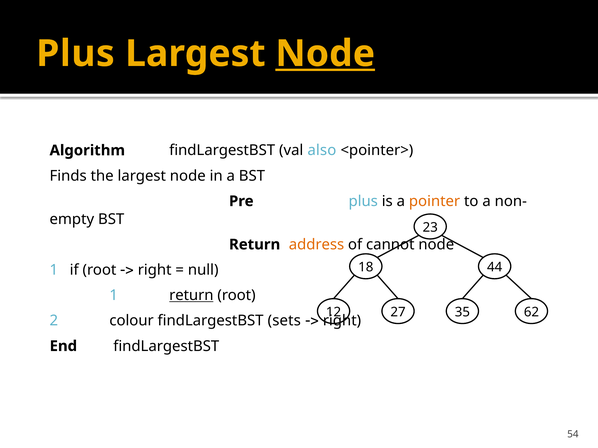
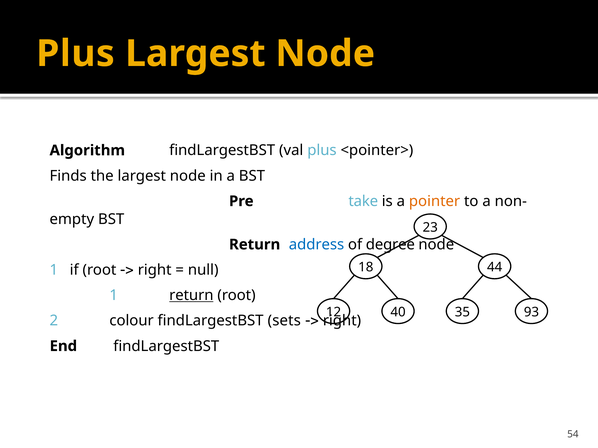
Node underline: present -> none (325, 54)
val also: also -> plus (322, 151)
Pre plus: plus -> take (363, 201)
address colour: orange -> blue (316, 245)
cannot: cannot -> degree (390, 245)
27: 27 -> 40 (398, 312)
62: 62 -> 93 (531, 312)
